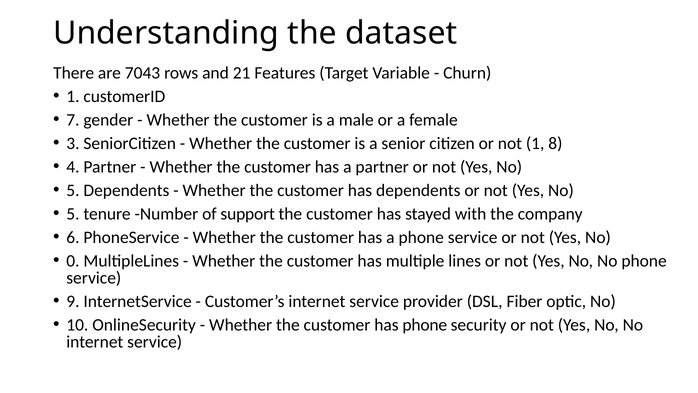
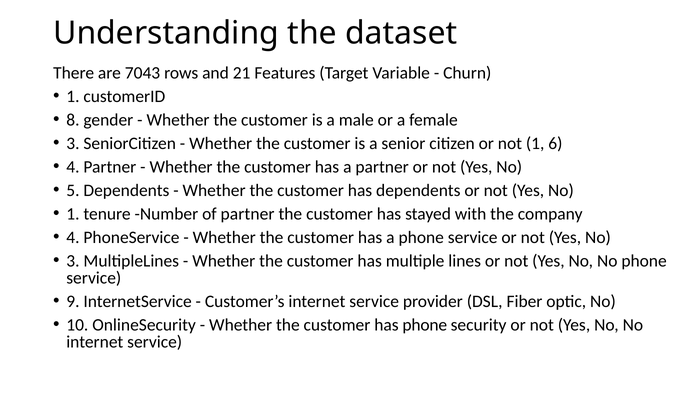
7: 7 -> 8 (73, 120)
8: 8 -> 6 (555, 143)
5: 5 -> 1 (73, 214)
of support: support -> partner (248, 214)
6: 6 -> 4 (73, 237)
0: 0 -> 3 (73, 261)
